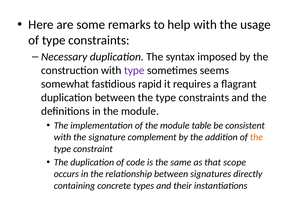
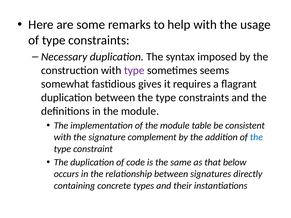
rapid: rapid -> gives (150, 84)
the colour: orange -> blue (256, 137)
scope: scope -> below (235, 163)
